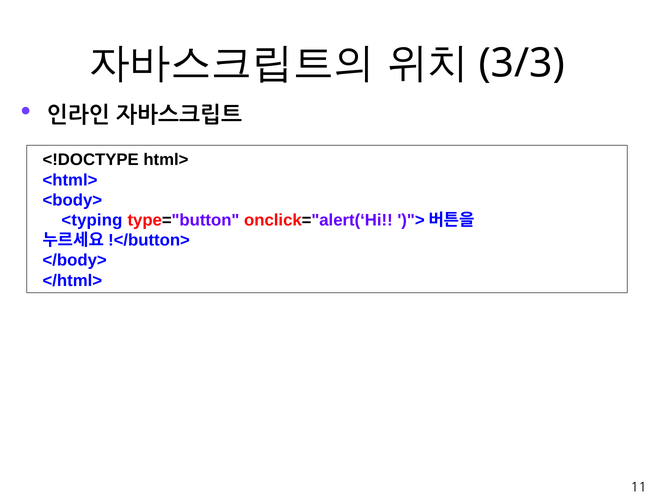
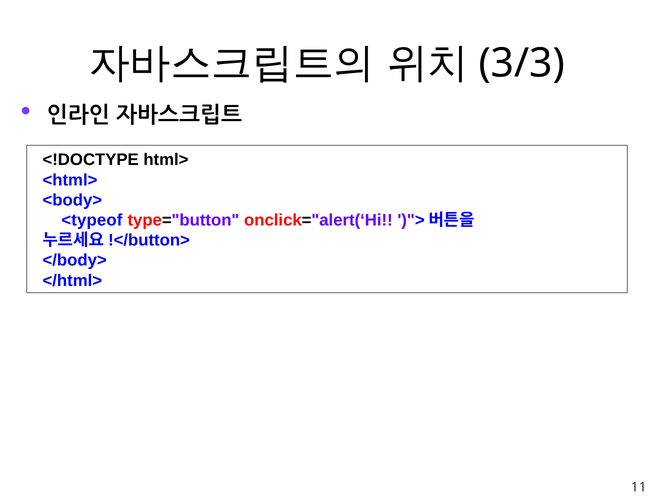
<typing: <typing -> <typeof (92, 220)
